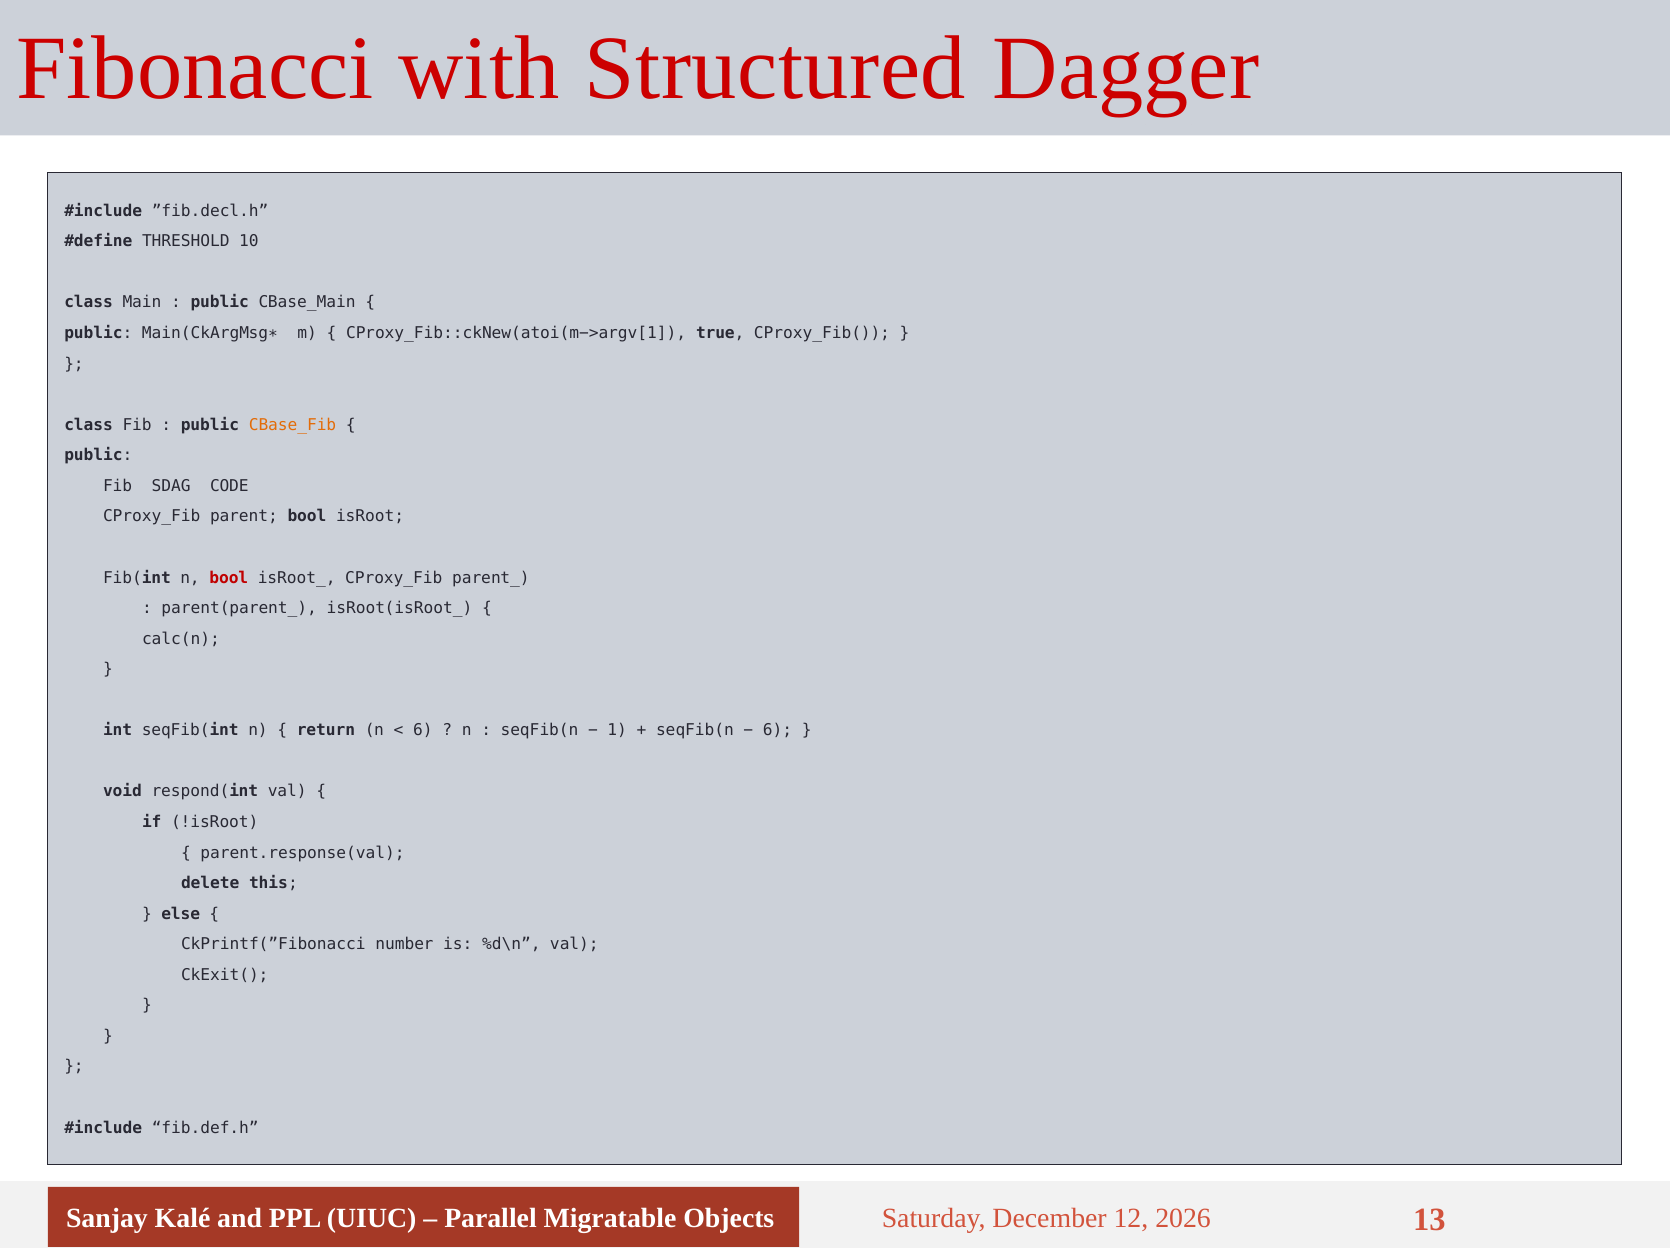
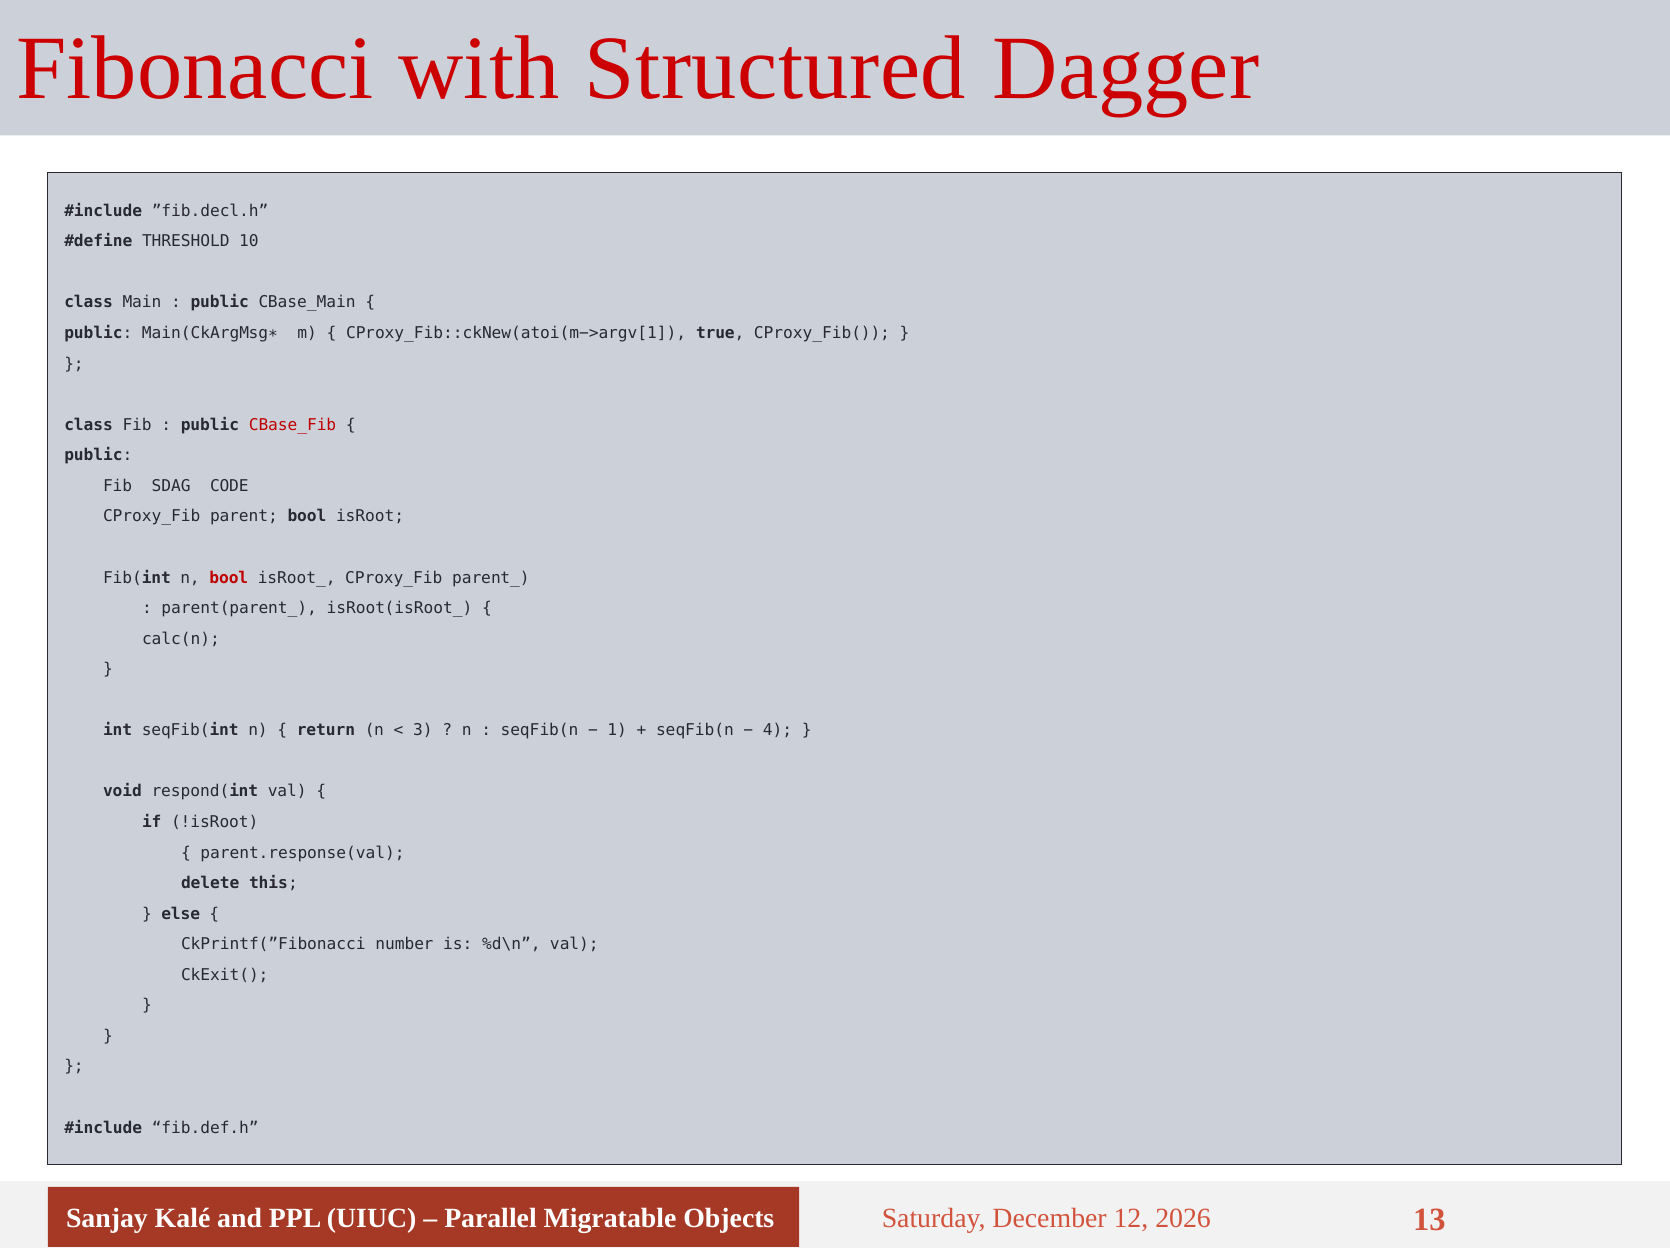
CBase_Fib colour: orange -> red (293, 425)
6: 6 -> 3 (423, 731)
6: 6 -> 4 (777, 731)
